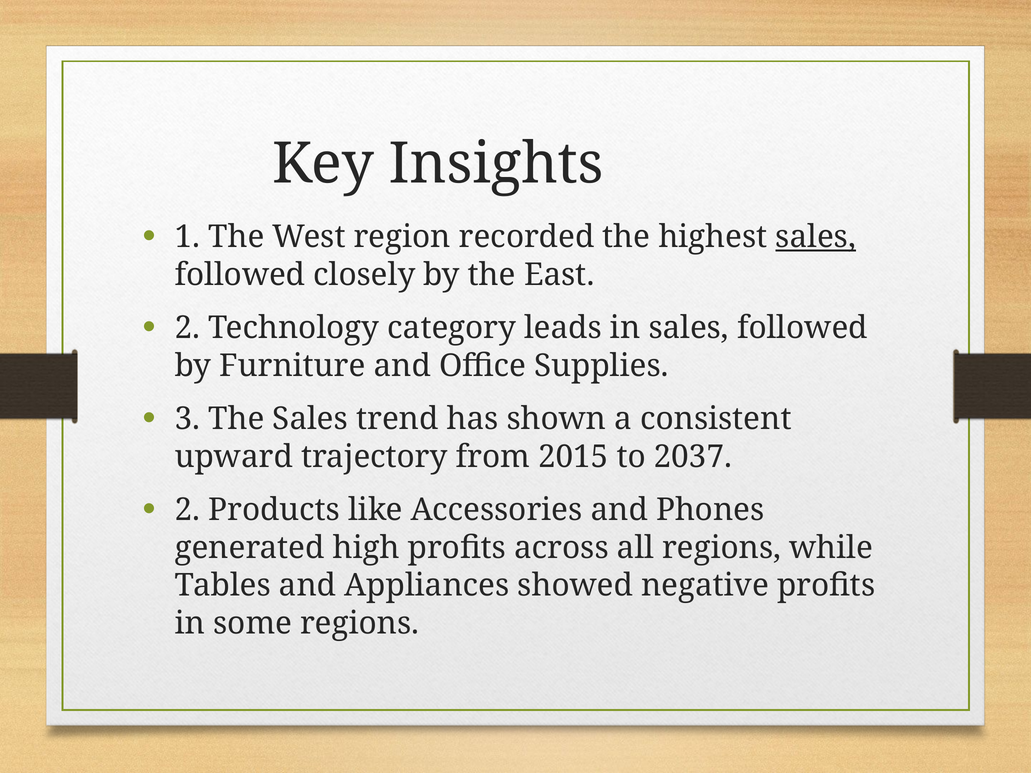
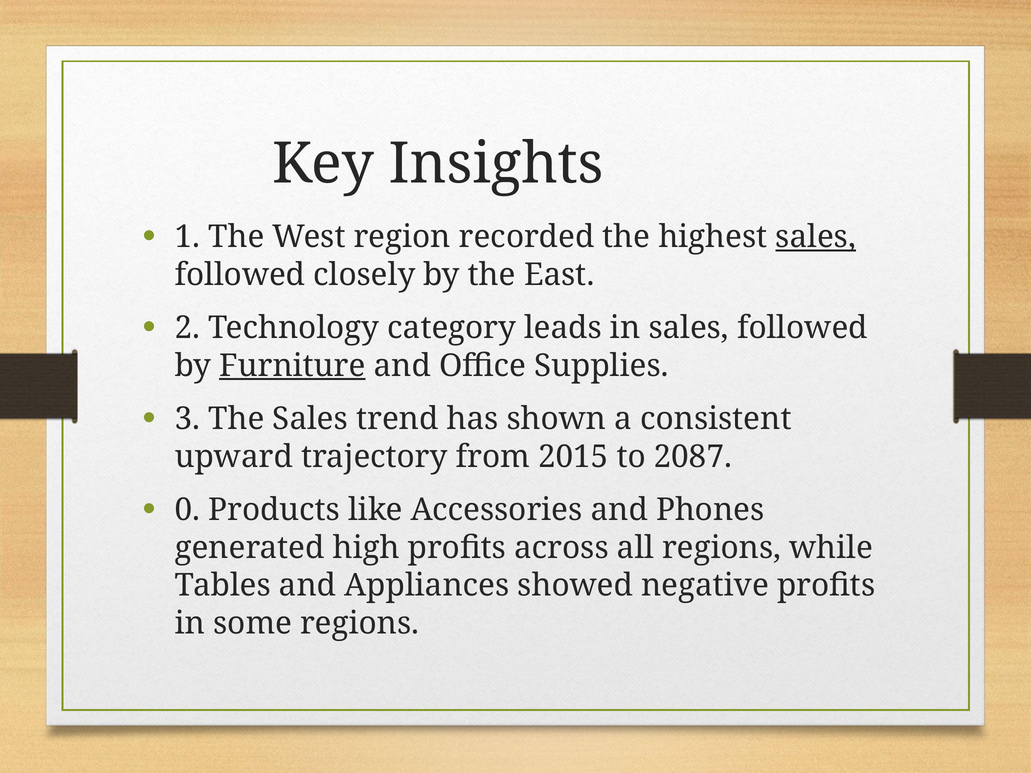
Furniture underline: none -> present (292, 366)
2037: 2037 -> 2087 (693, 457)
2: 2 -> 0 (188, 510)
